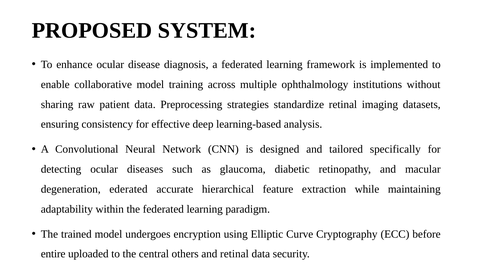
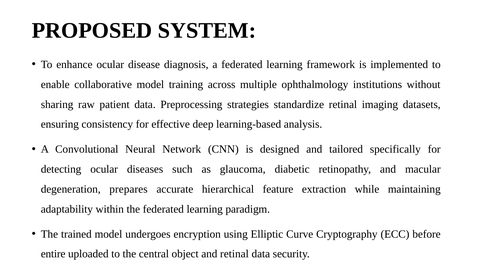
ederated: ederated -> prepares (129, 189)
others: others -> object (185, 254)
